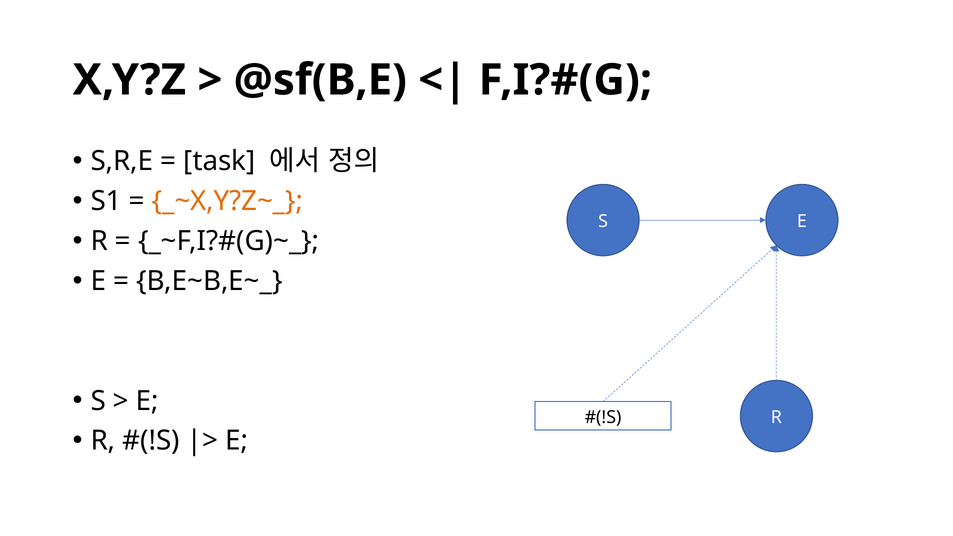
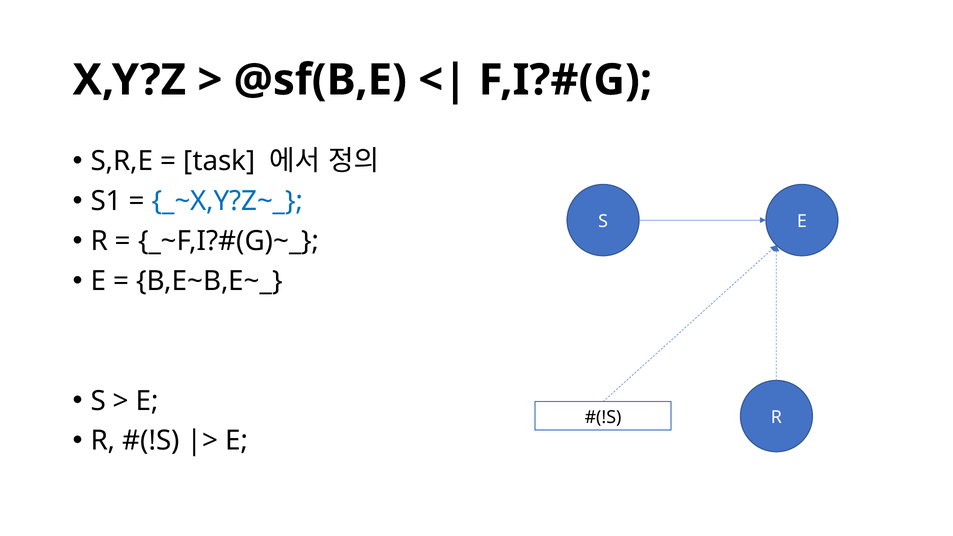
_~X,Y?Z~_ colour: orange -> blue (227, 201)
